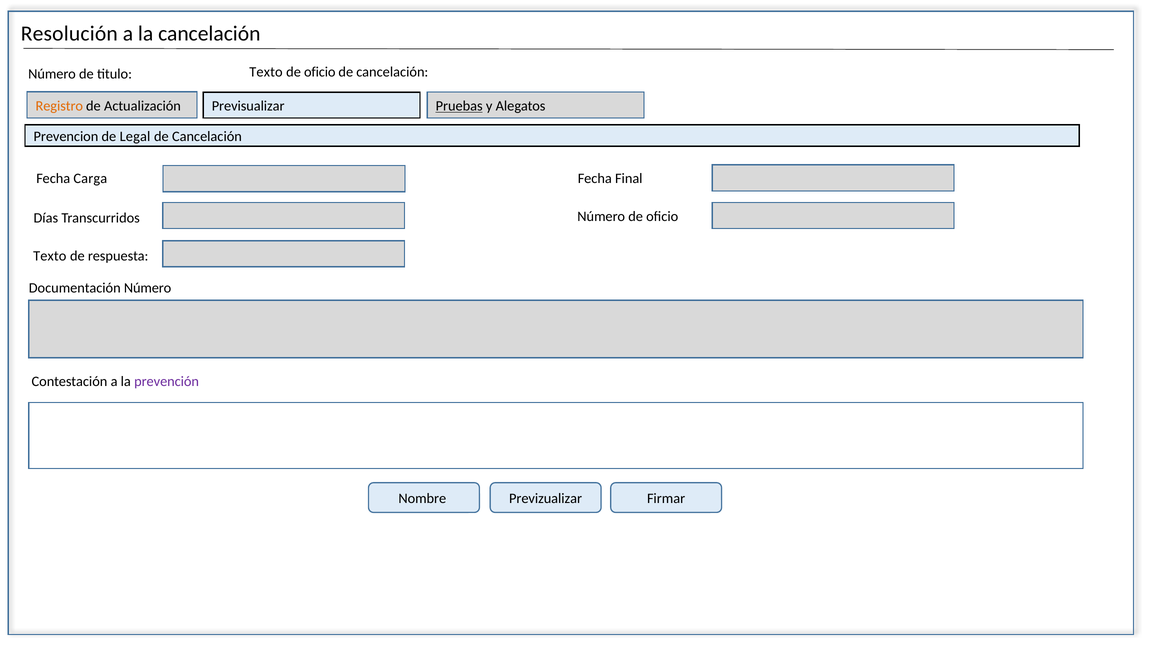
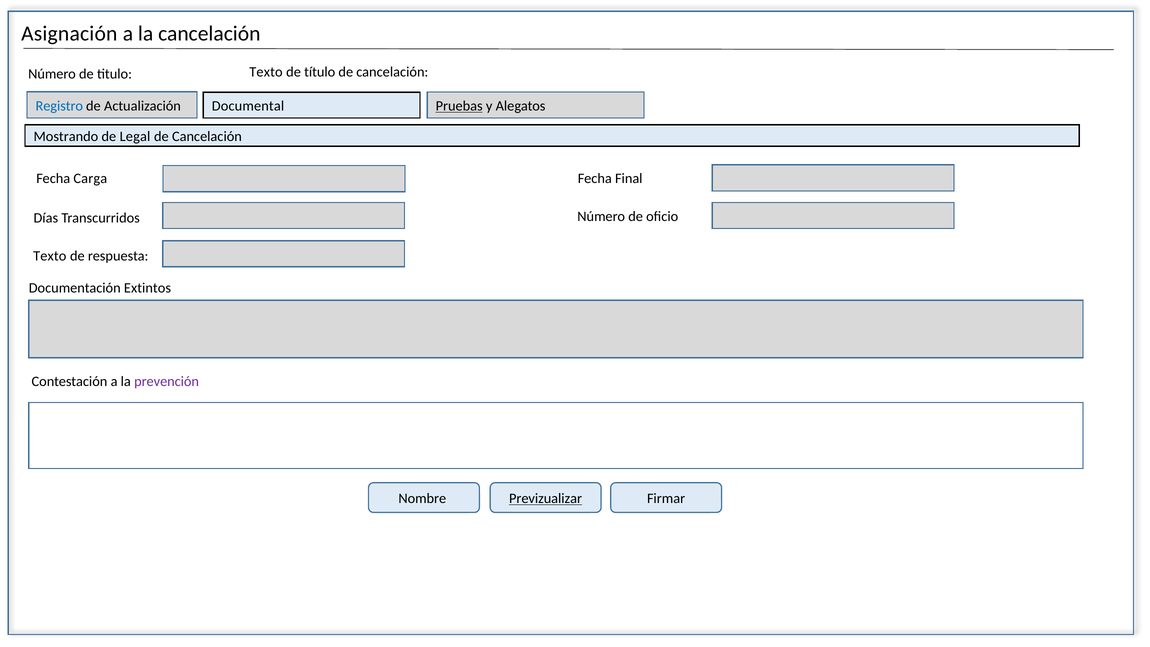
Resolución: Resolución -> Asignación (69, 33)
oficio: oficio -> título (320, 72)
Registro colour: orange -> blue (59, 106)
Previsualizar: Previsualizar -> Documental (248, 106)
Prevencion: Prevencion -> Mostrando (66, 136)
Documentación Número: Número -> Extintos (148, 288)
Previzualizar underline: none -> present (546, 498)
